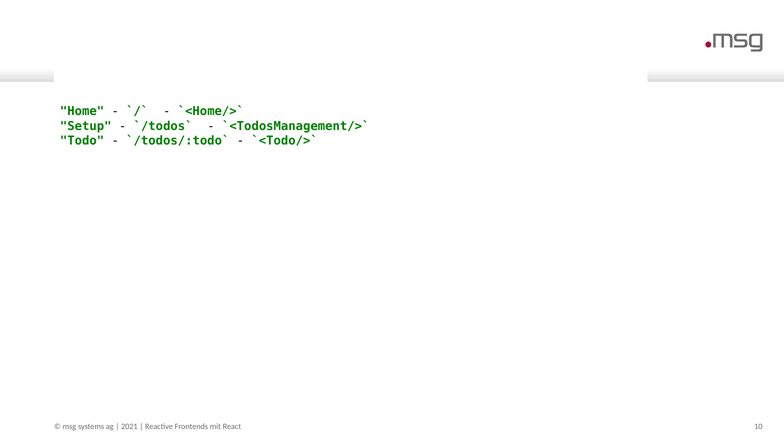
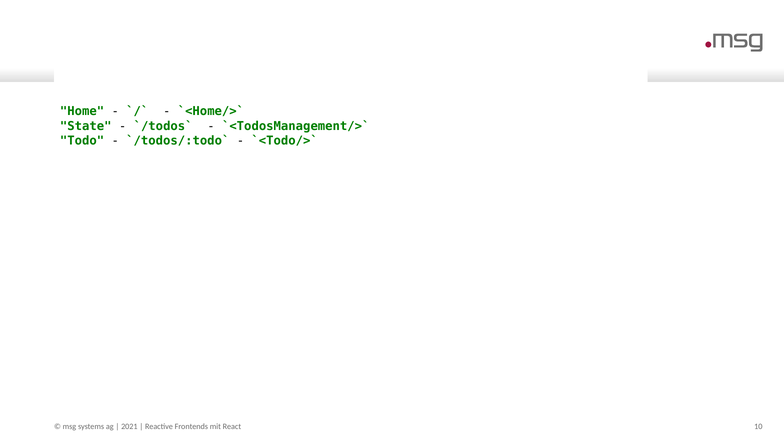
Setup: Setup -> State (86, 126)
